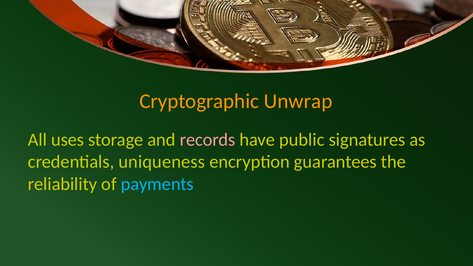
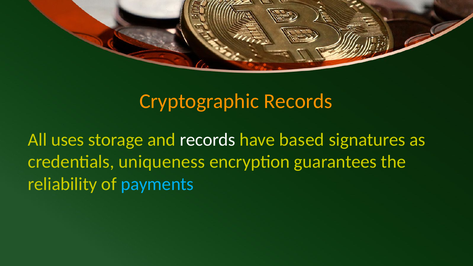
Cryptographic Unwrap: Unwrap -> Records (298, 101)
records colour: pink -> white (208, 140)
public: public -> based (302, 140)
